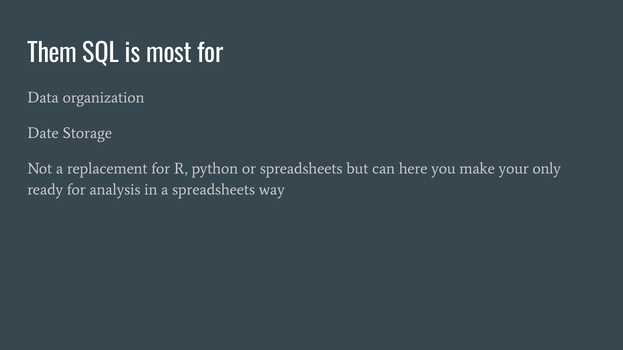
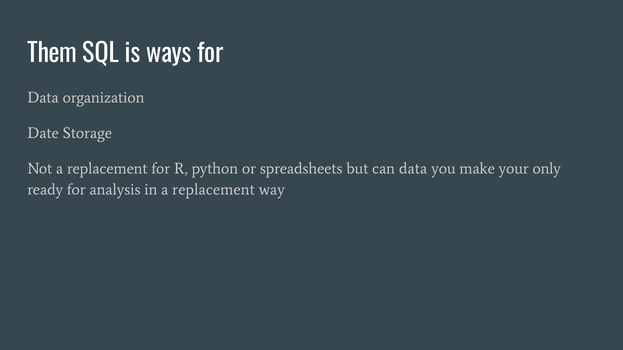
most: most -> ways (169, 54)
can here: here -> data (413, 169)
in a spreadsheets: spreadsheets -> replacement (213, 190)
